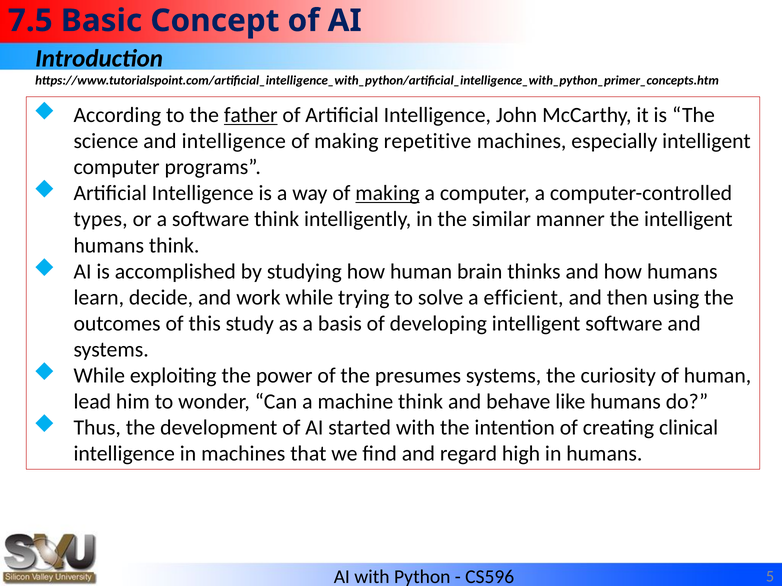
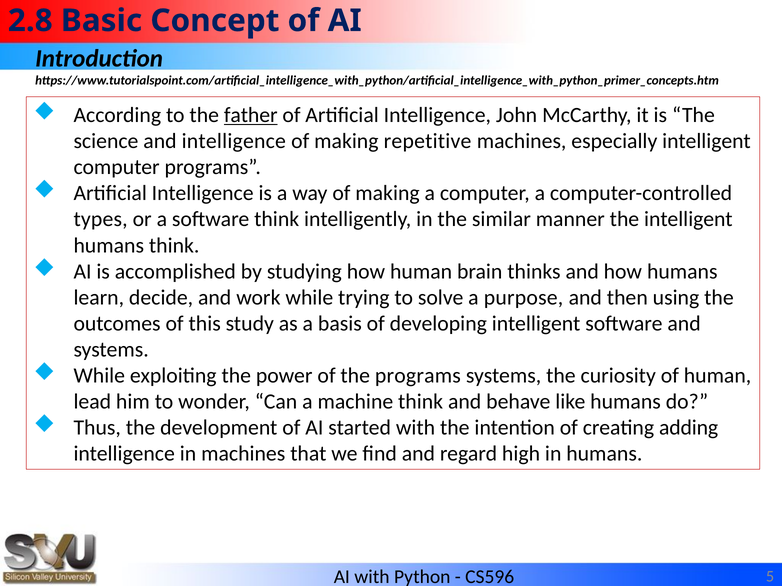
7.5: 7.5 -> 2.8 (30, 21)
making underline: present -> none (387, 193)
efficient: efficient -> purpose (524, 298)
the presumes: presumes -> programs (418, 376)
clinical: clinical -> adding (689, 428)
